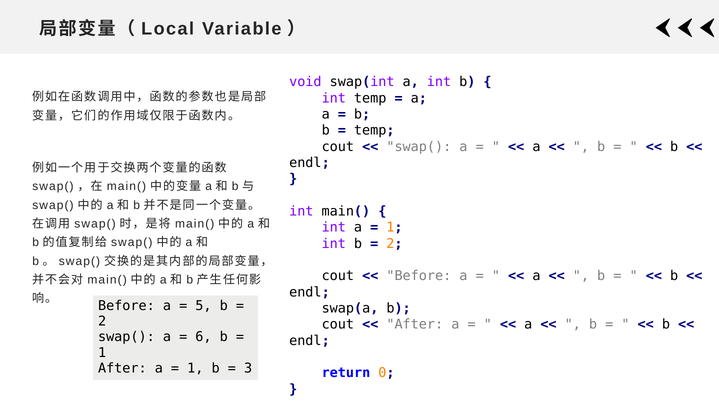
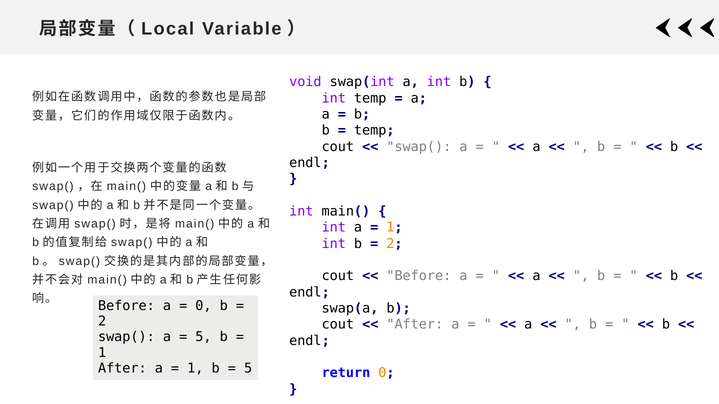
5: 5 -> 0 (203, 306)
6: 6 -> 5 (203, 337)
3: 3 -> 5 (248, 369)
